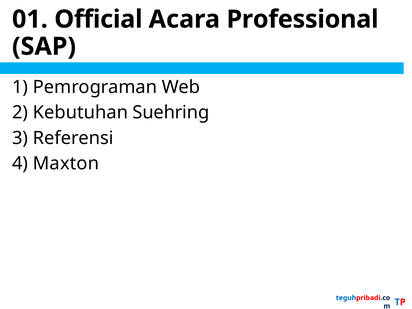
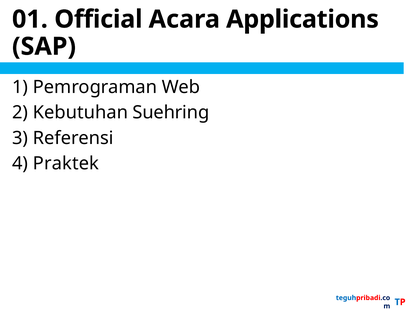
Professional: Professional -> Applications (303, 19)
Maxton: Maxton -> Praktek (66, 164)
